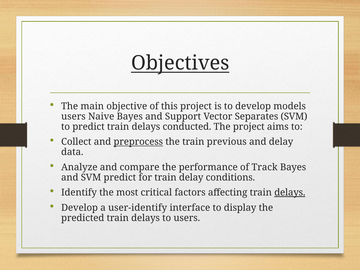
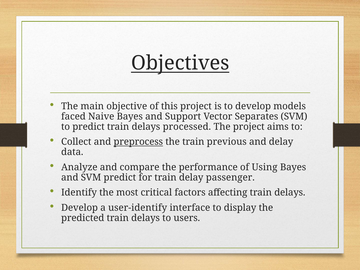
users: users -> faced (73, 116)
conducted: conducted -> processed (187, 127)
Track: Track -> Using (265, 167)
conditions: conditions -> passenger (230, 177)
delays underline: present -> none (290, 193)
